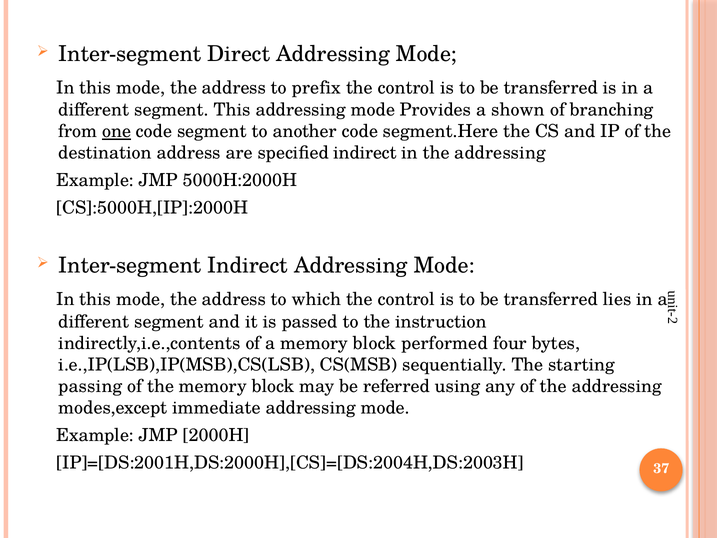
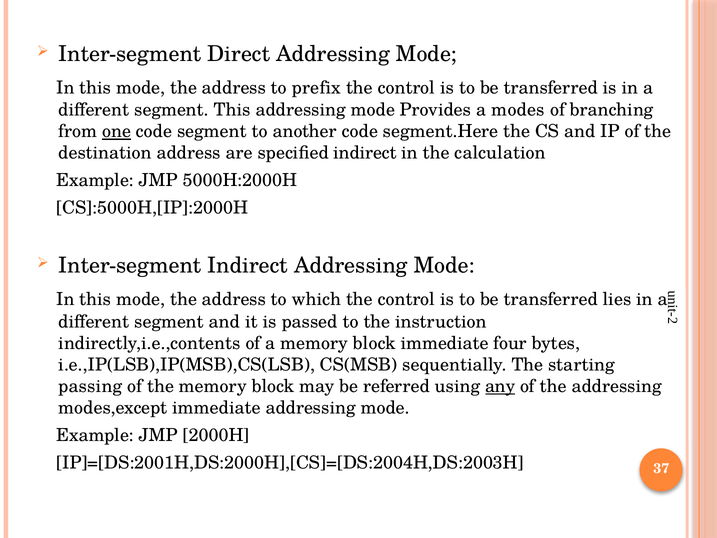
shown: shown -> modes (518, 110)
in the addressing: addressing -> calculation (500, 153)
block performed: performed -> immediate (445, 343)
any underline: none -> present (500, 386)
